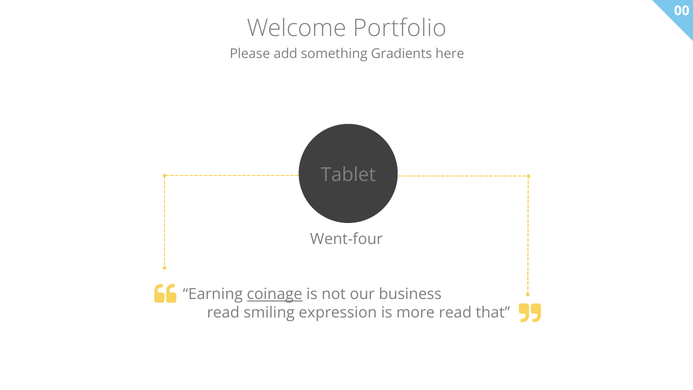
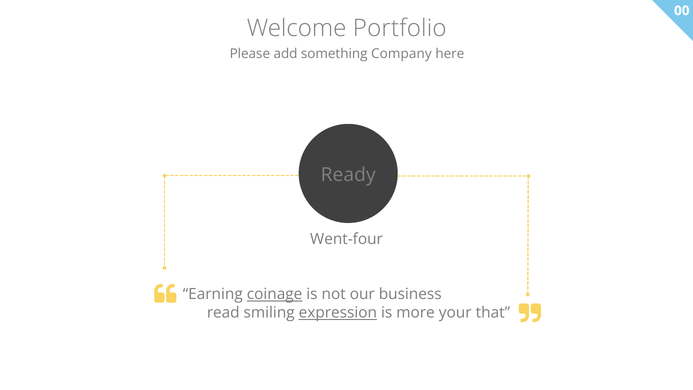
Gradients: Gradients -> Company (401, 54)
Tablet: Tablet -> Ready (348, 175)
expression underline: none -> present (338, 313)
more read: read -> your (455, 313)
